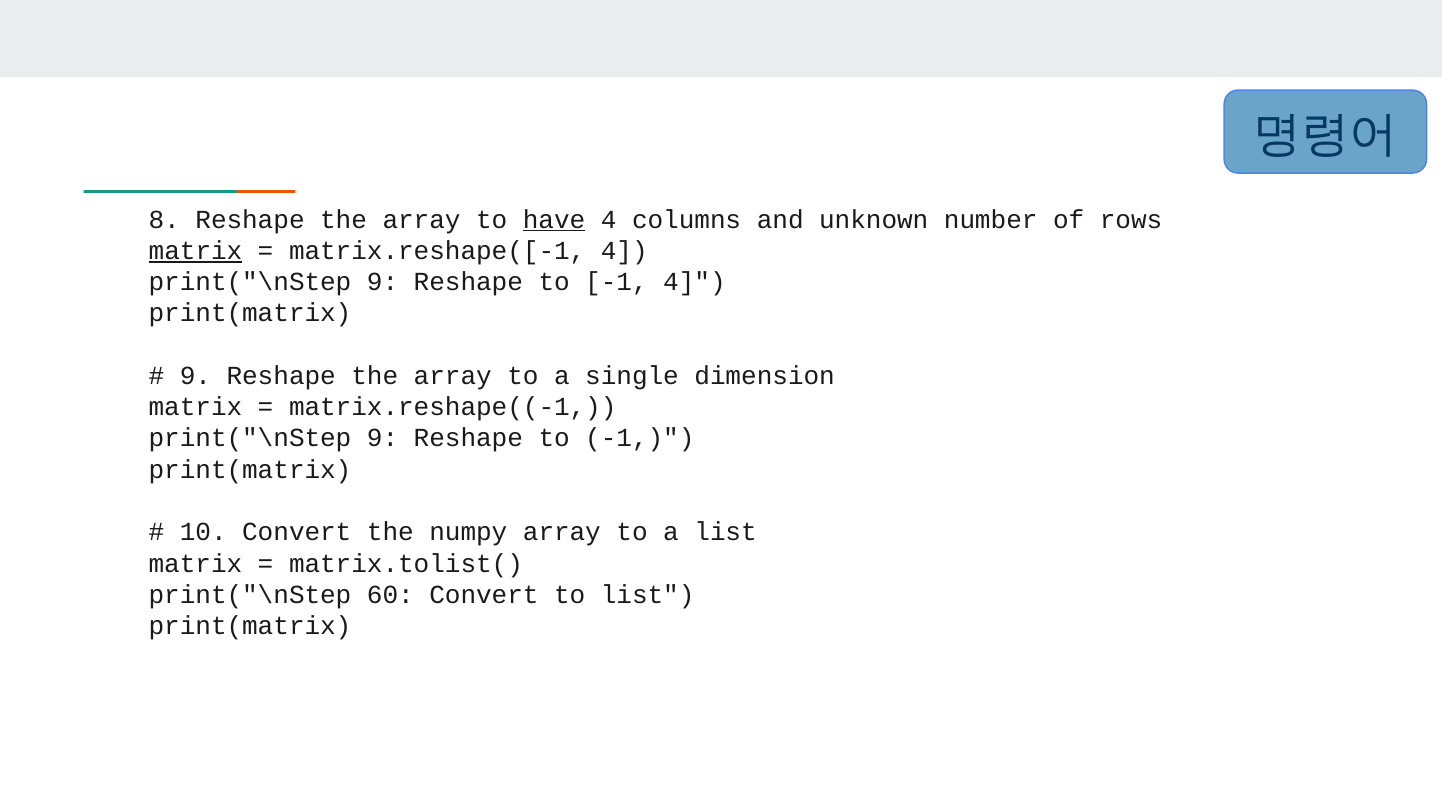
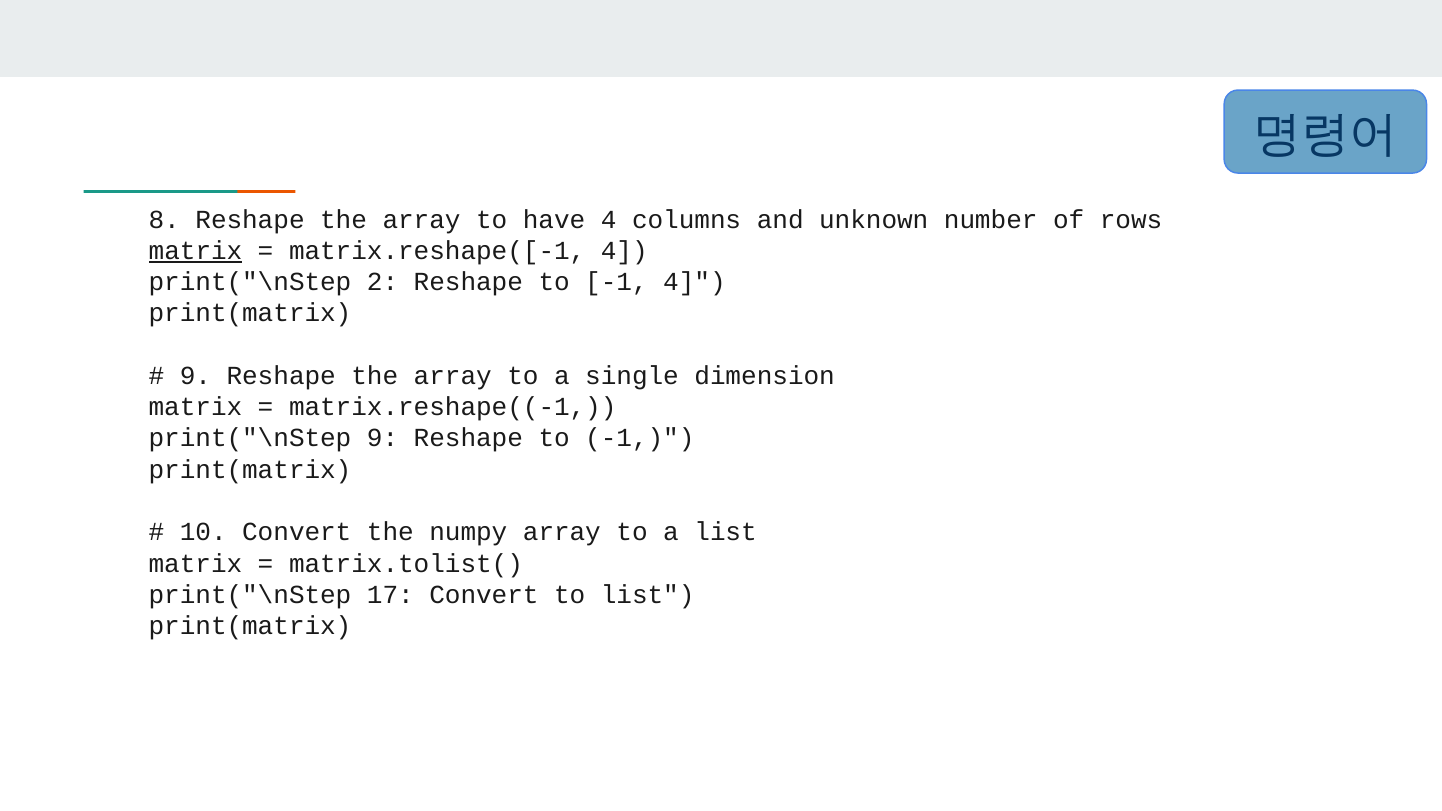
have underline: present -> none (554, 220)
9: 9 -> 2 (383, 282)
60: 60 -> 17 (390, 595)
